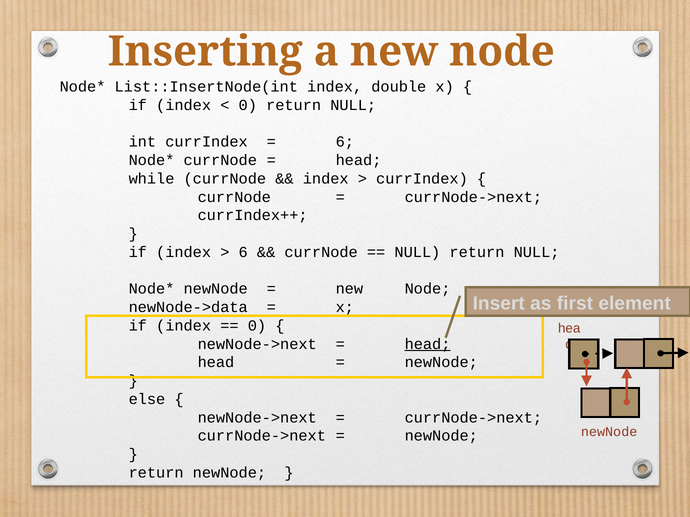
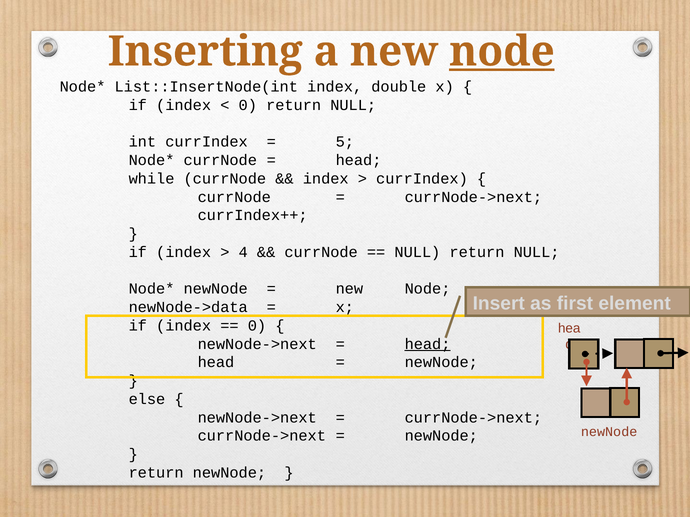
node underline: none -> present (502, 52)
6: 6 -> 5 (345, 142)
6: 6 -> 4 (243, 252)
